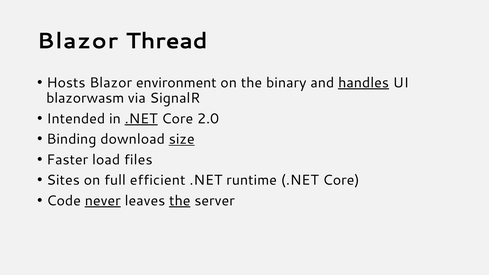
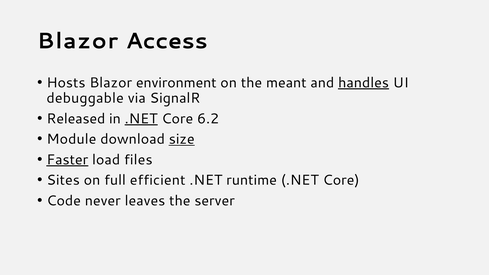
Thread: Thread -> Access (167, 41)
binary: binary -> meant (286, 83)
blazorwasm: blazorwasm -> debuggable (85, 98)
Intended: Intended -> Released (76, 119)
2.0: 2.0 -> 6.2 (208, 119)
Binding: Binding -> Module (71, 139)
Faster underline: none -> present (67, 160)
never underline: present -> none (103, 201)
the underline: present -> none (180, 201)
